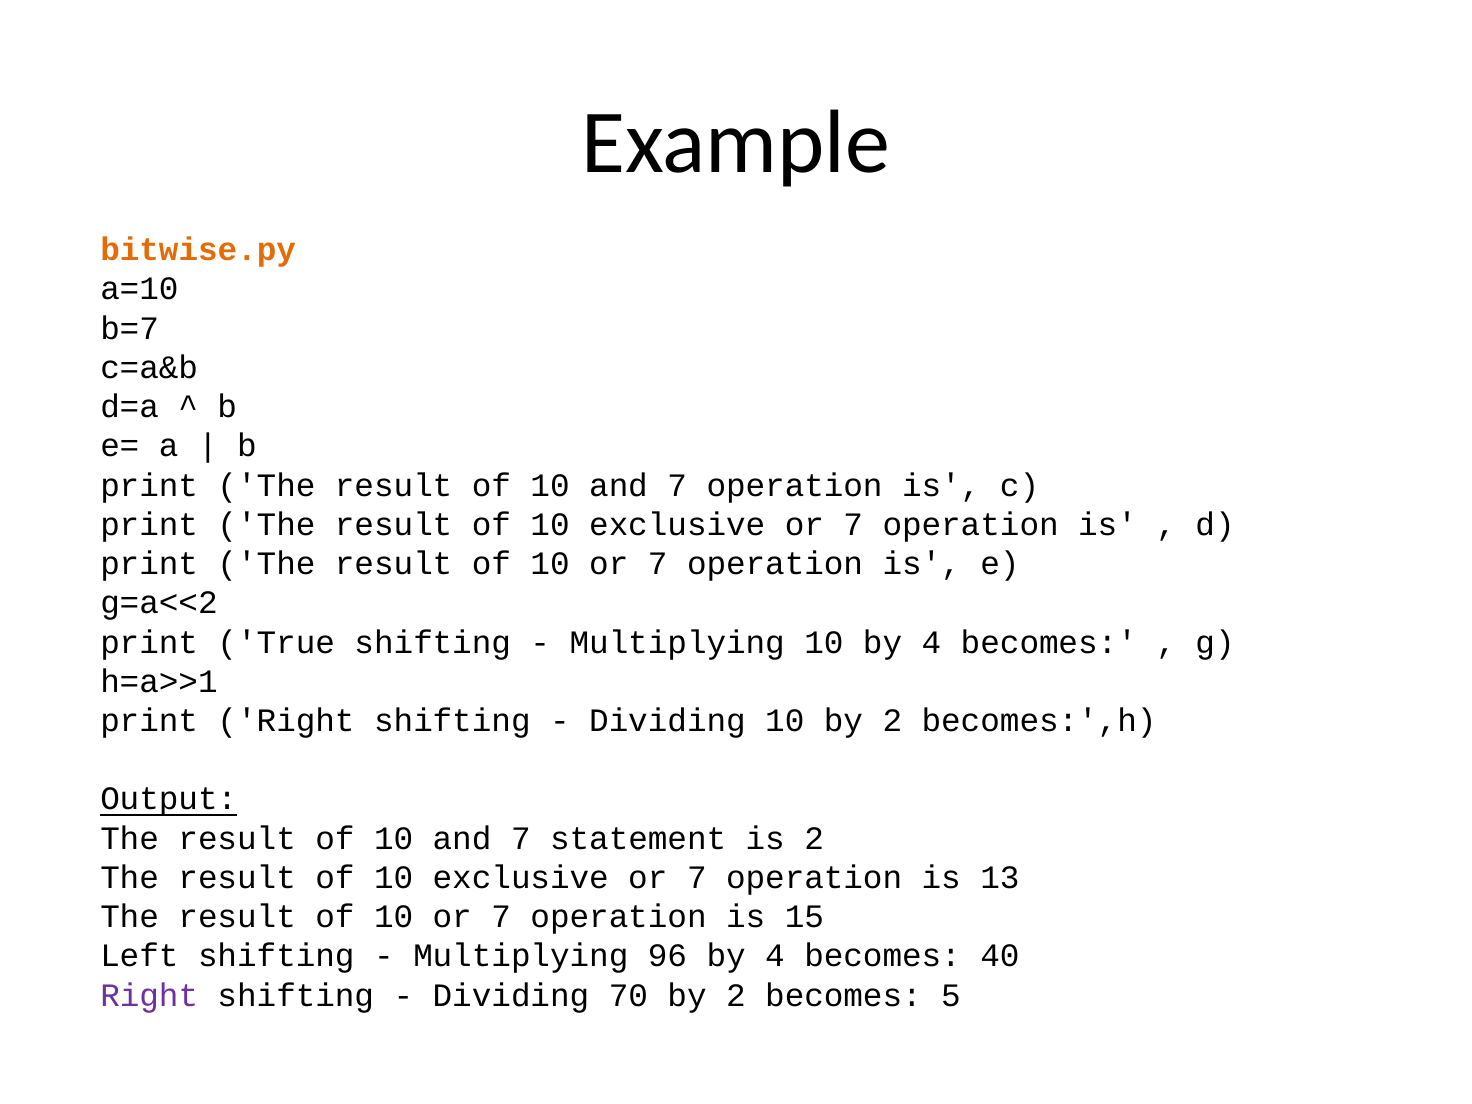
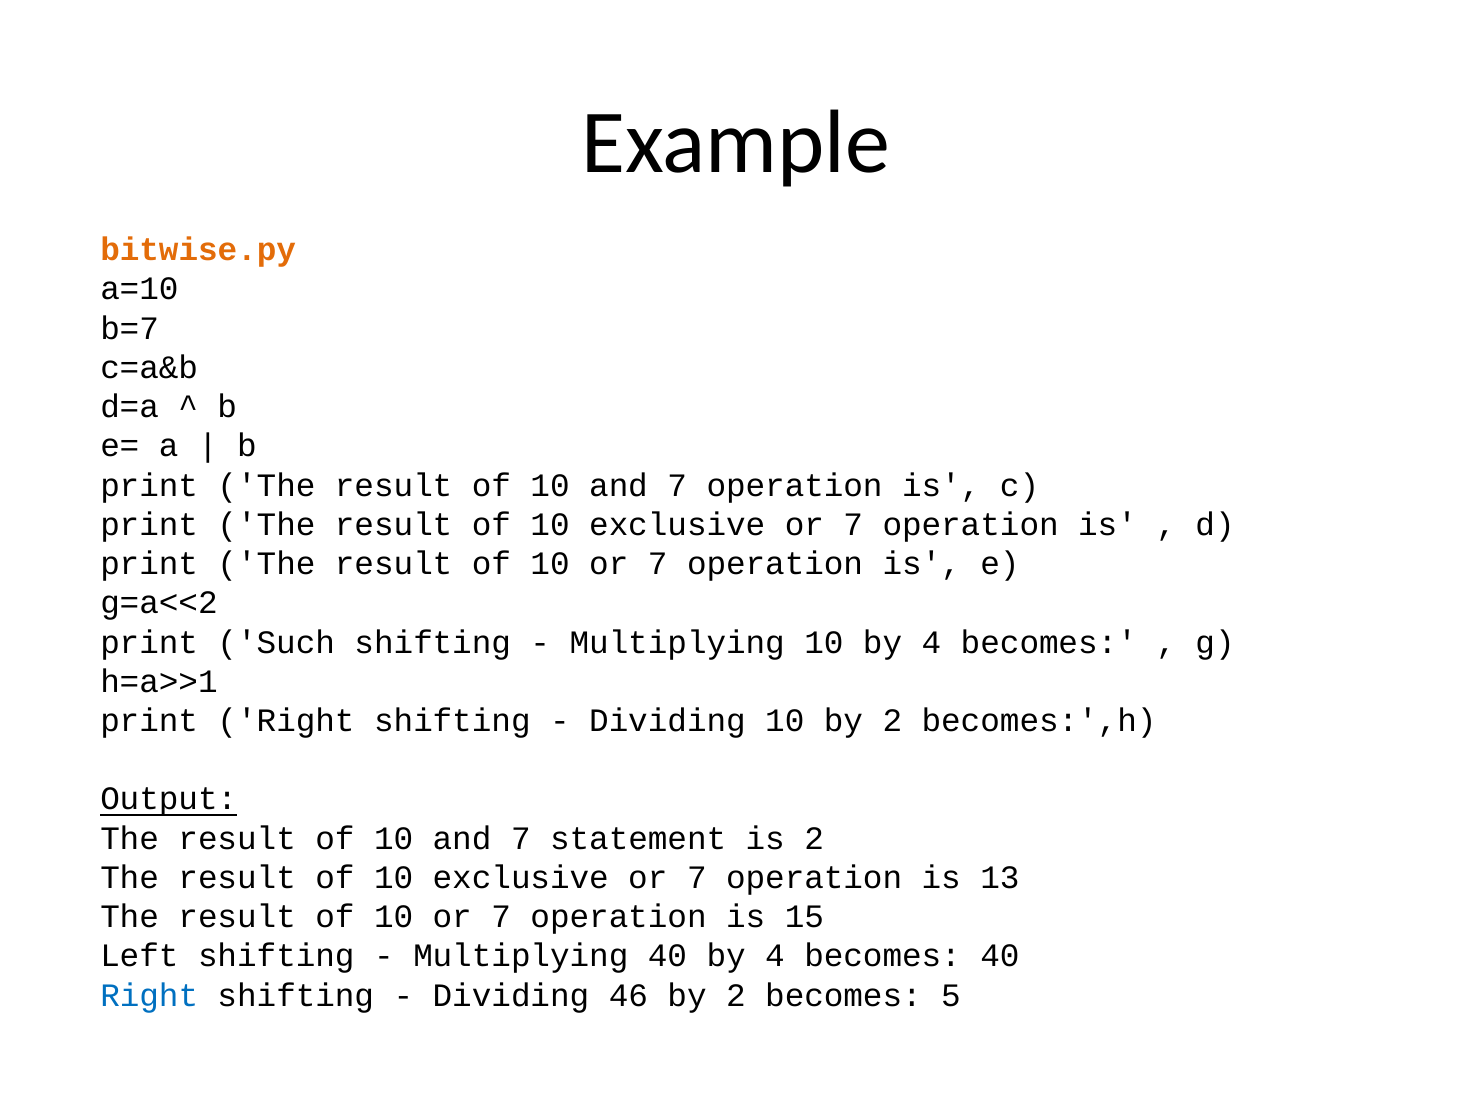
True: True -> Such (276, 642)
Multiplying 96: 96 -> 40 (667, 956)
Right colour: purple -> blue (149, 995)
70: 70 -> 46 (628, 995)
